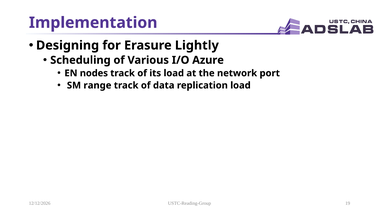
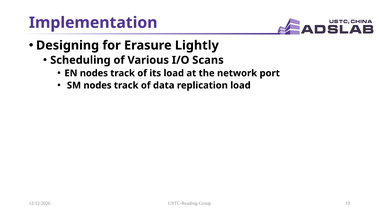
Azure: Azure -> Scans (208, 60)
SM range: range -> nodes (97, 85)
